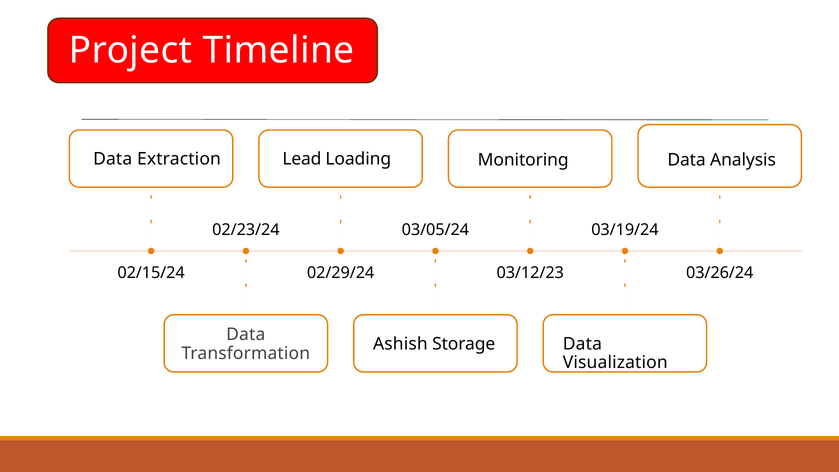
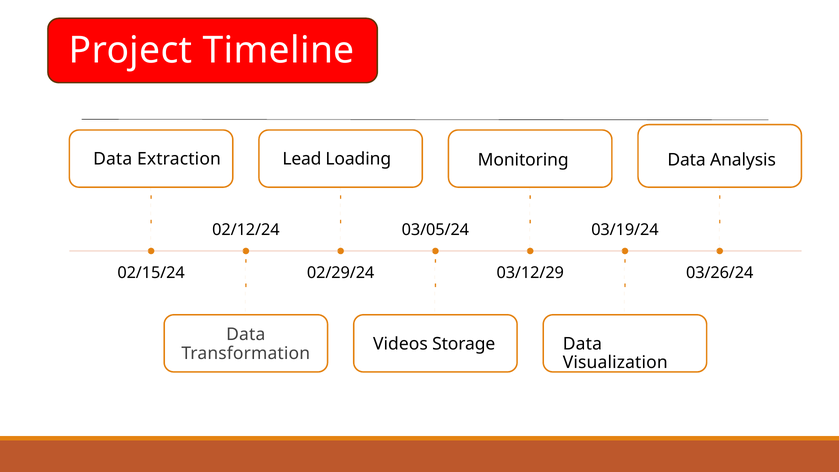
02/23/24: 02/23/24 -> 02/12/24 (246, 230)
03/12/23: 03/12/23 -> 03/12/29 (530, 273)
Ashish: Ashish -> Videos (400, 344)
